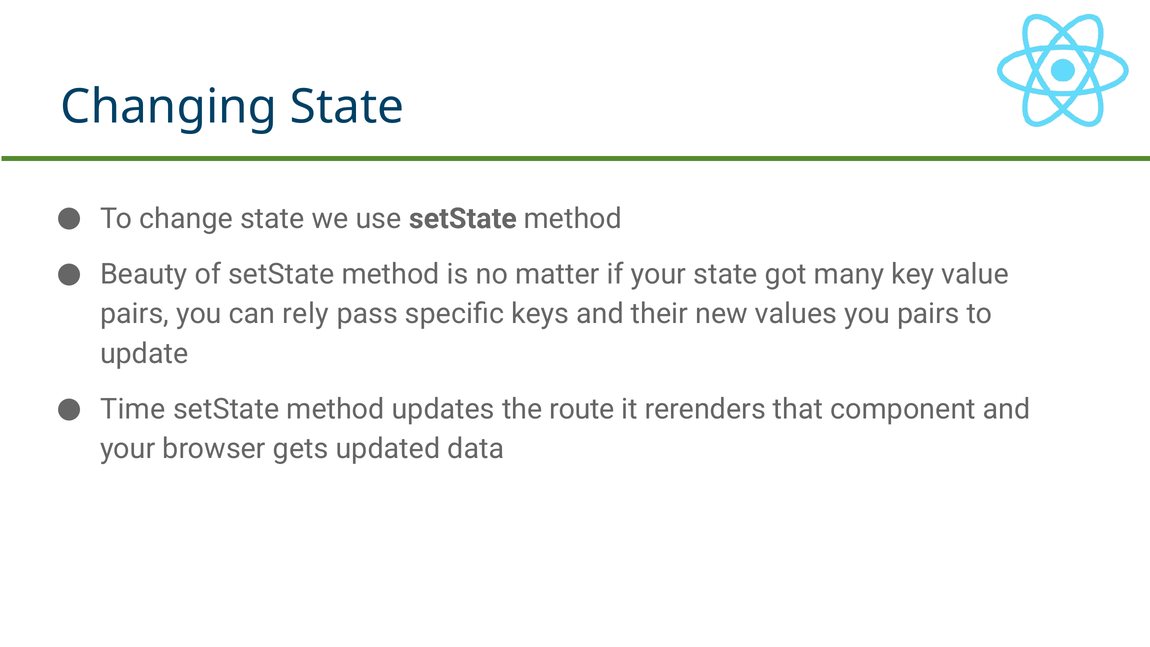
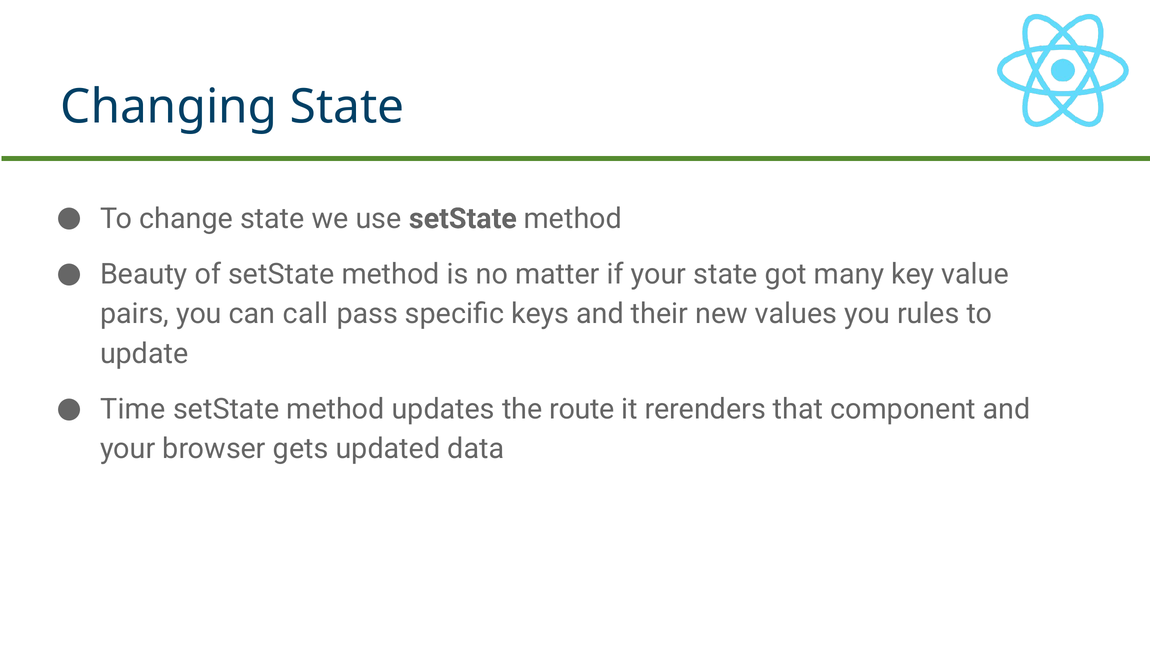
rely: rely -> call (306, 314)
you pairs: pairs -> rules (928, 314)
